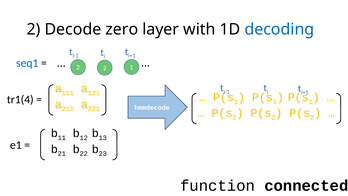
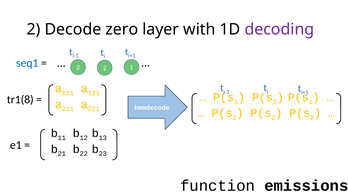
decoding colour: blue -> purple (279, 29)
tr1(4: tr1(4 -> tr1(8 (20, 99)
connected: connected -> emissions (306, 185)
